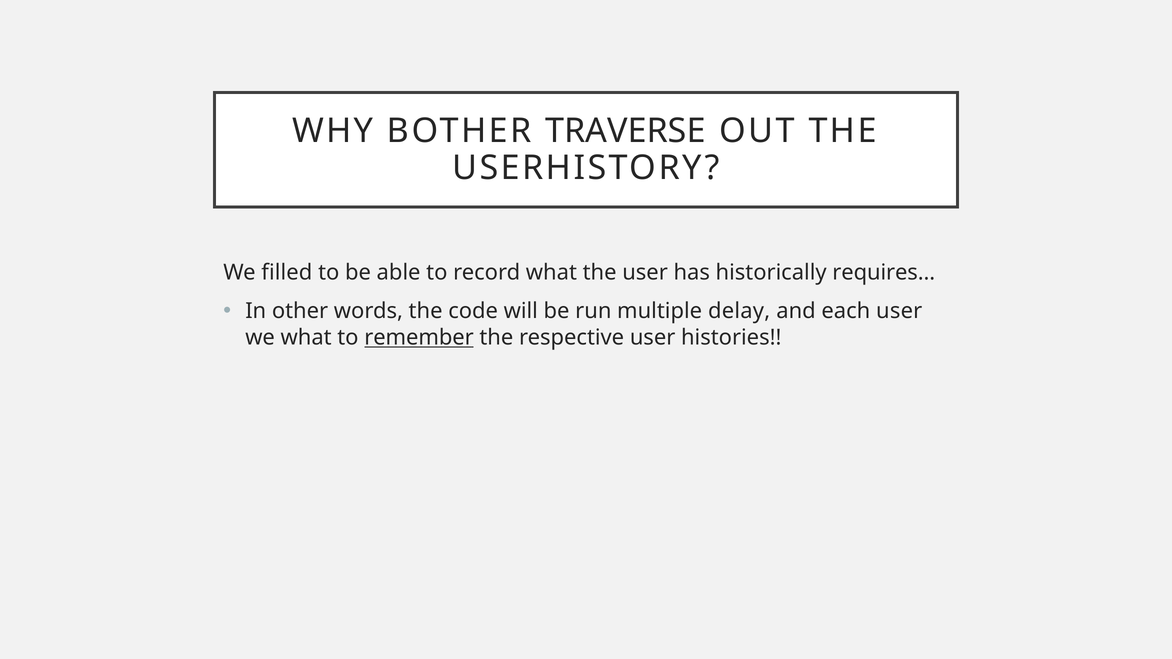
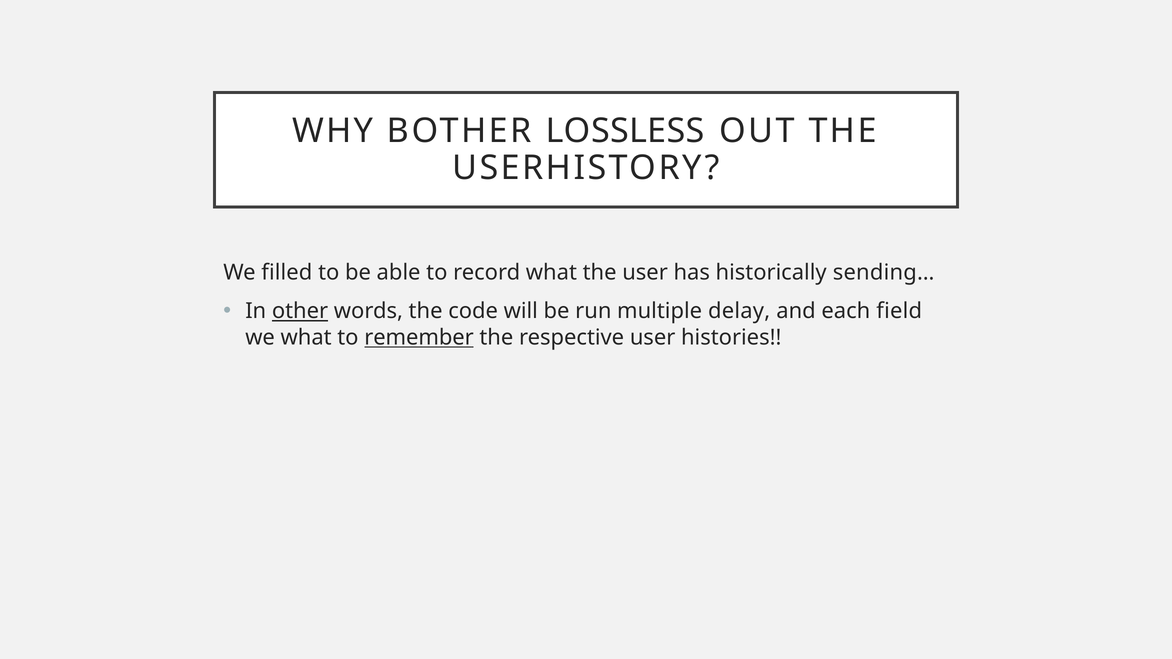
TRAVERSE: TRAVERSE -> LOSSLESS (625, 131)
requires…: requires… -> sending… (884, 273)
other underline: none -> present (300, 311)
each user: user -> field (899, 311)
